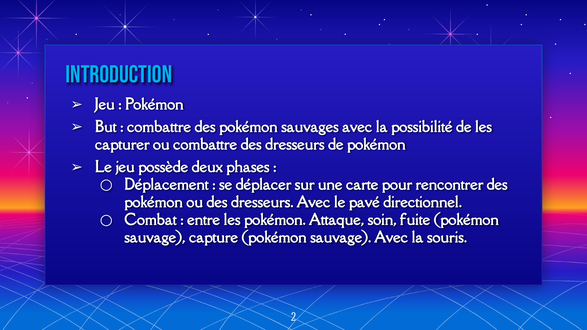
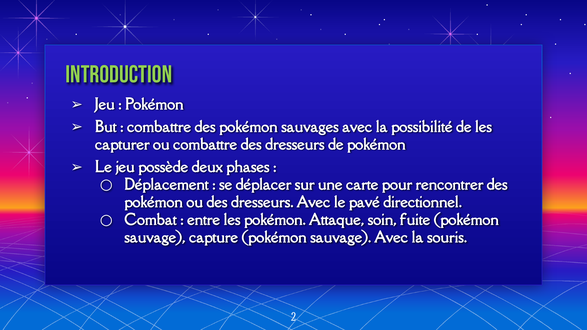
Introduction colour: light blue -> light green (119, 74)
